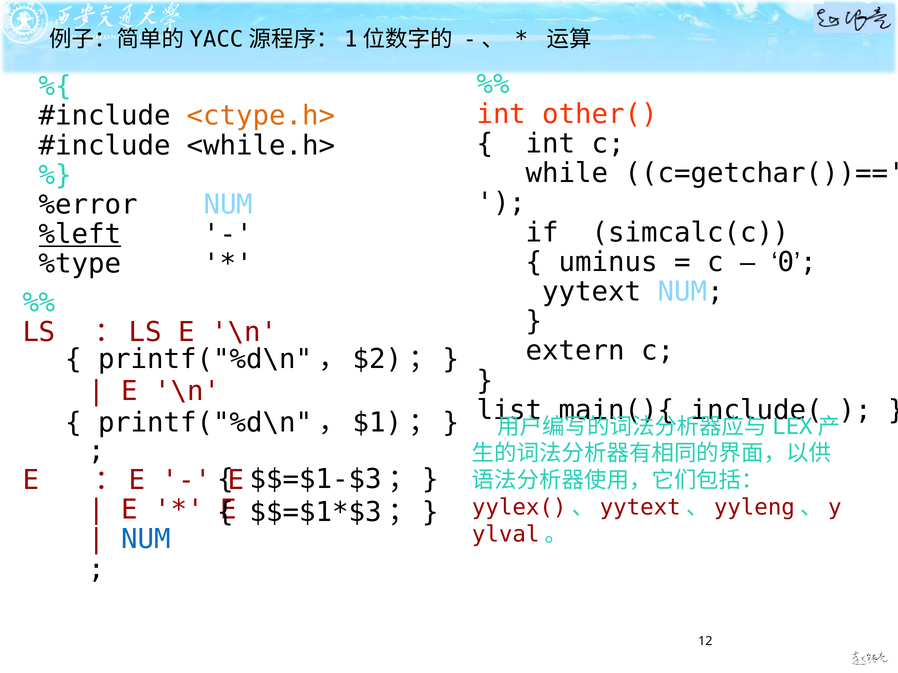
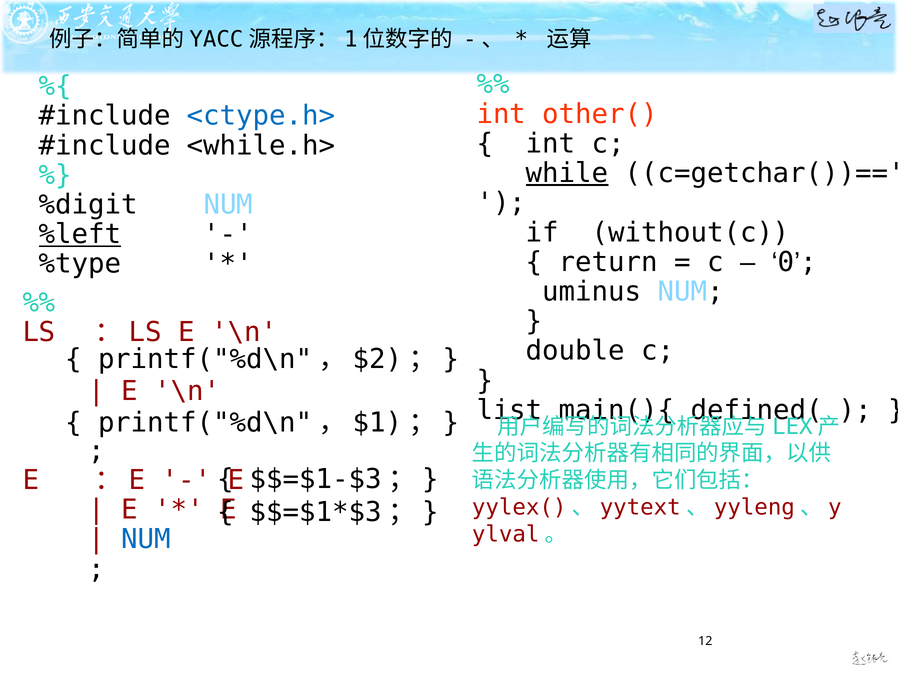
<ctype.h> colour: orange -> blue (261, 116)
while underline: none -> present (567, 173)
%error: %error -> %digit (88, 205)
simcalc(c: simcalc(c -> without(c (691, 233)
uminus: uminus -> return (608, 262)
yytext: yytext -> uminus (592, 292)
extern: extern -> double (575, 351)
include(: include( -> defined( (757, 410)
